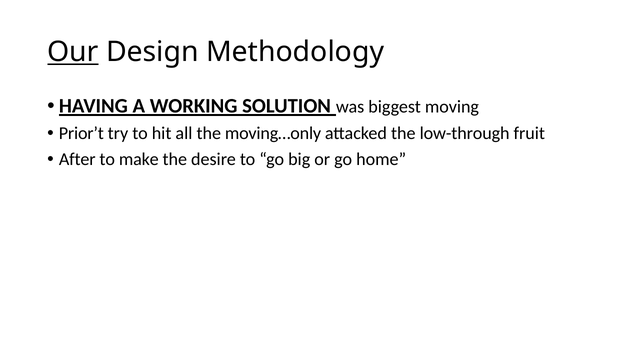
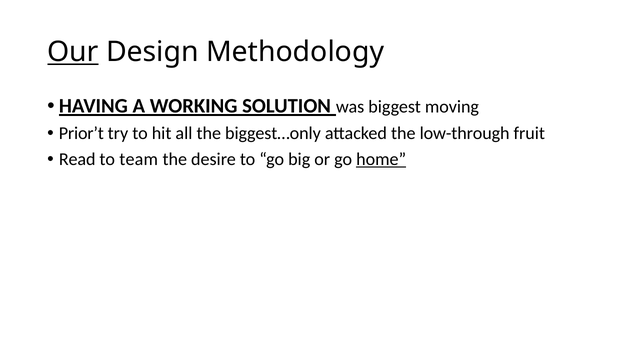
moving…only: moving…only -> biggest…only (273, 134)
After: After -> Read (77, 160)
make: make -> team (139, 160)
home underline: none -> present (381, 160)
